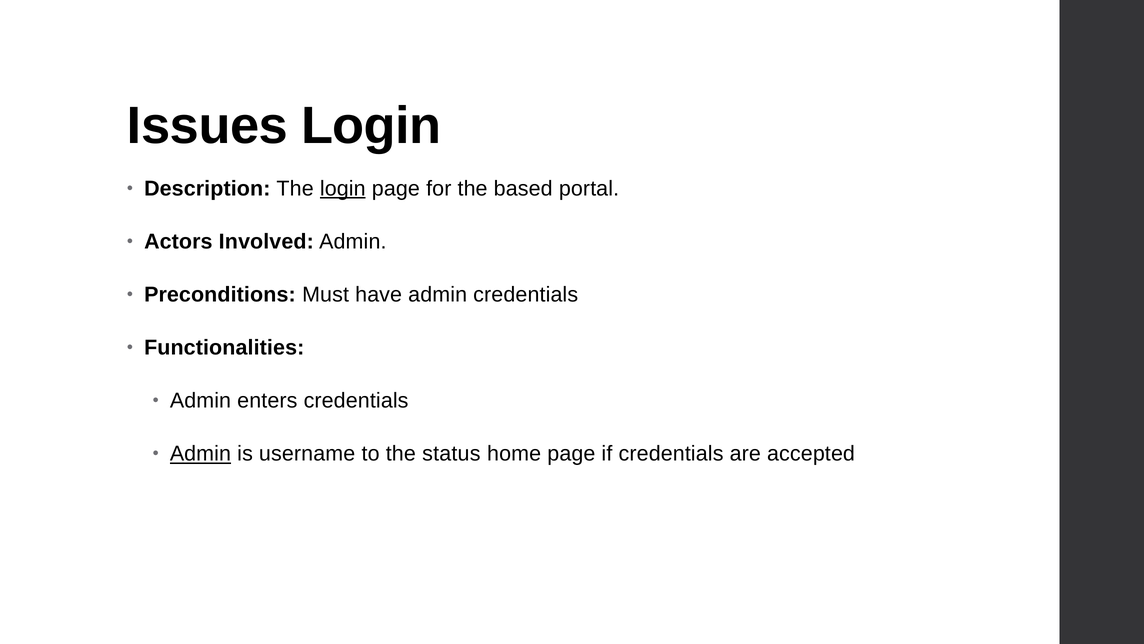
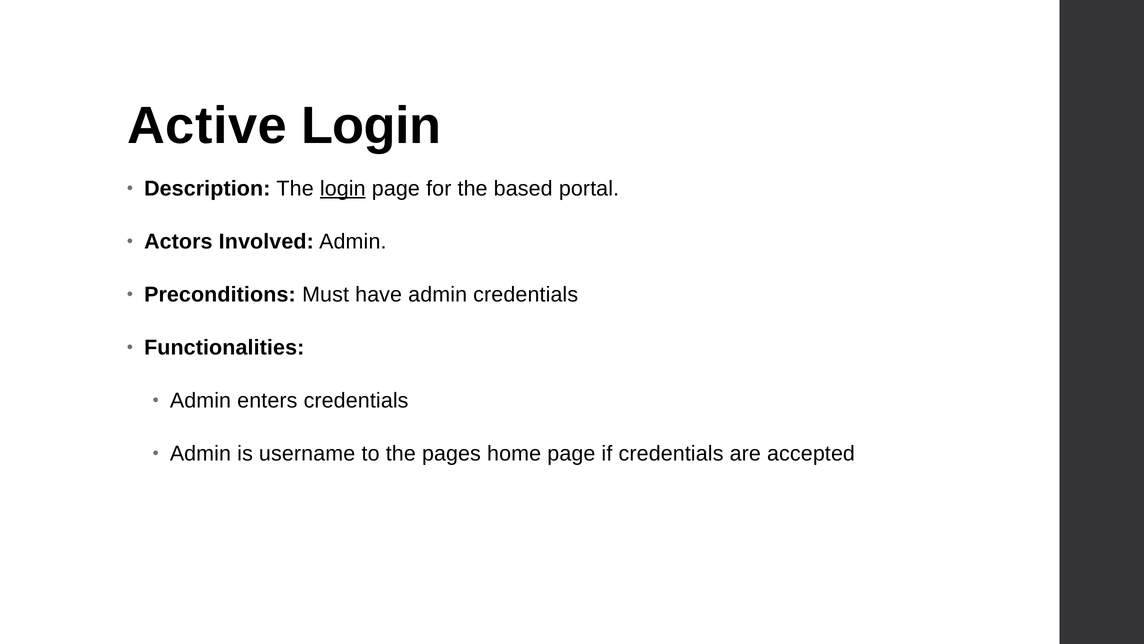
Issues: Issues -> Active (207, 126)
Admin underline: present -> none (200, 454)
status: status -> pages (451, 454)
